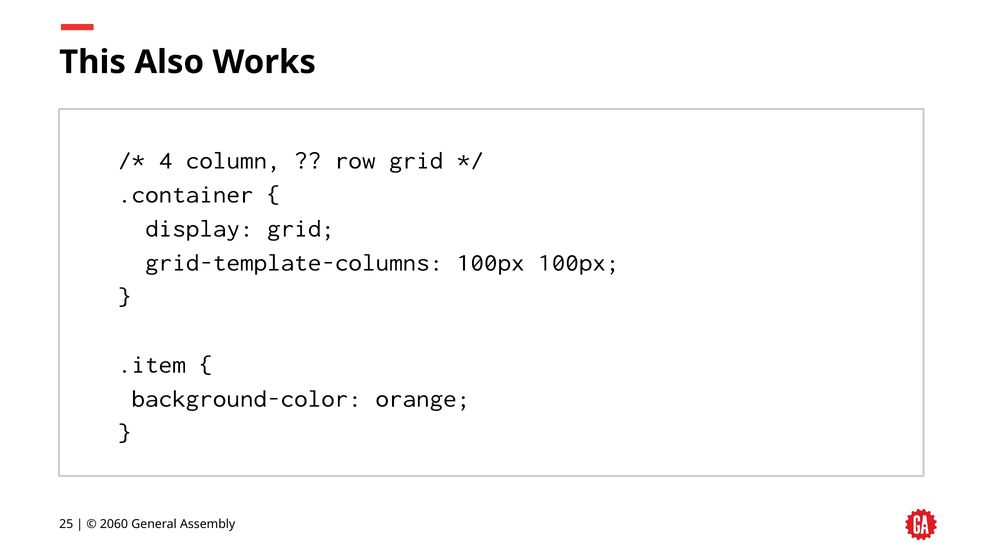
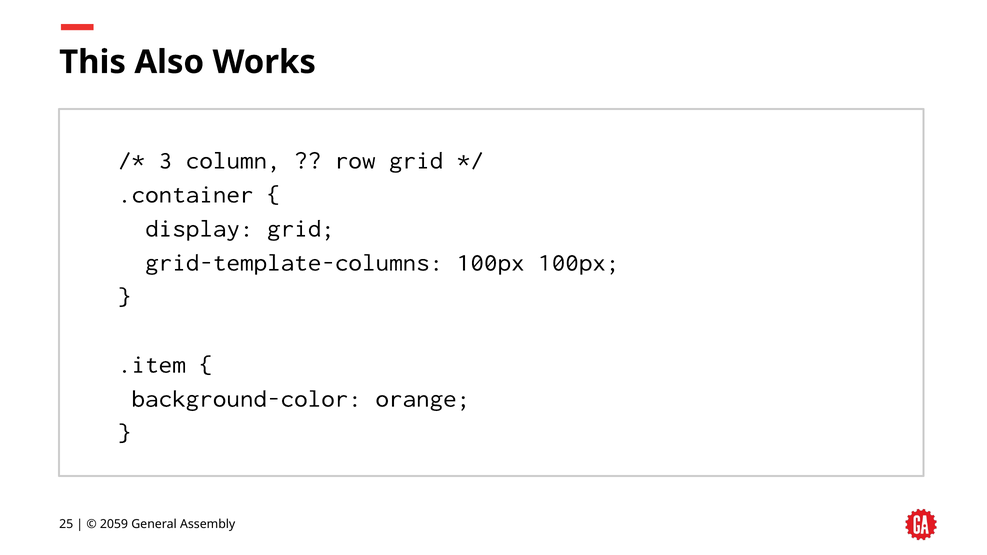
4: 4 -> 3 (165, 160)
2060: 2060 -> 2059 (114, 524)
